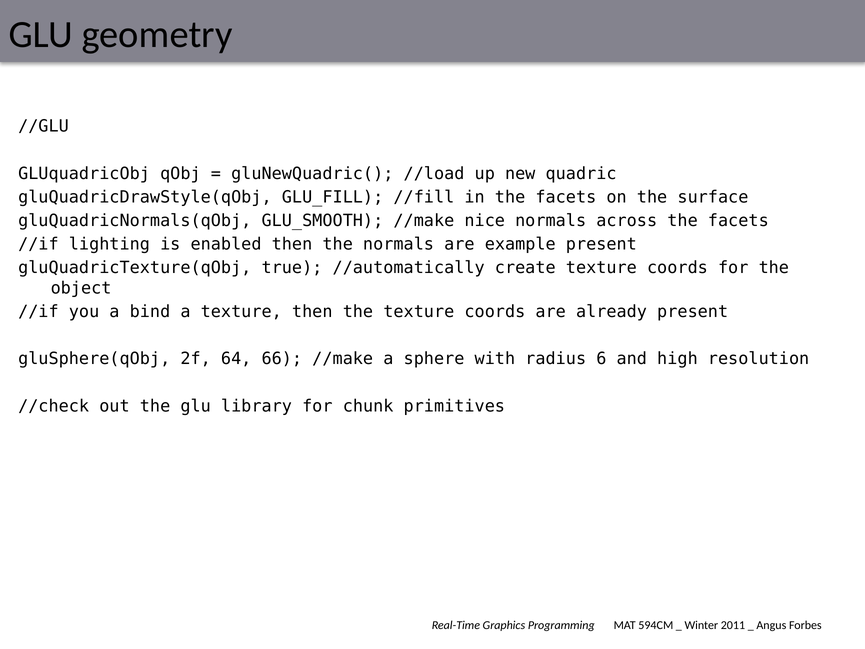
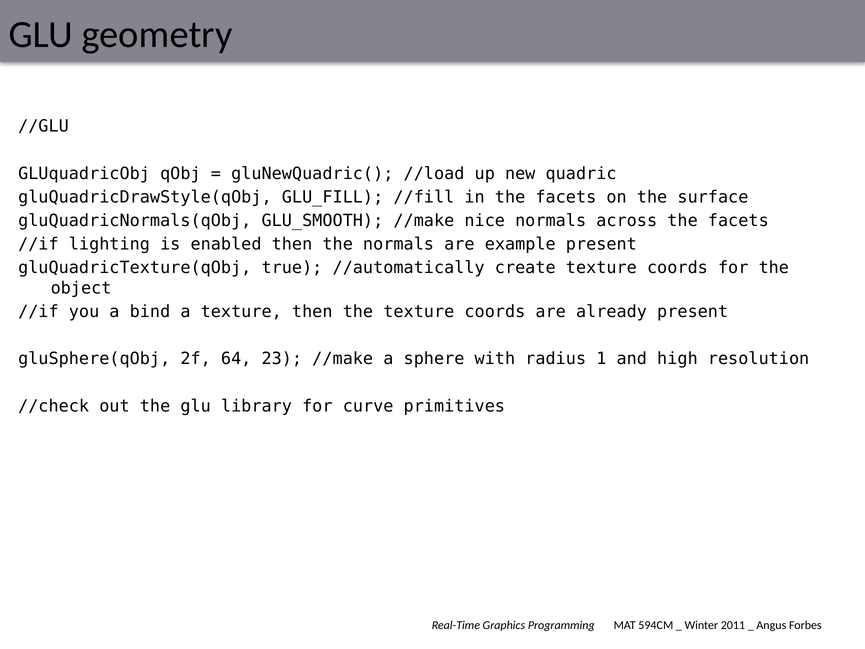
66: 66 -> 23 (282, 359)
6: 6 -> 1 (601, 359)
chunk: chunk -> curve (368, 406)
